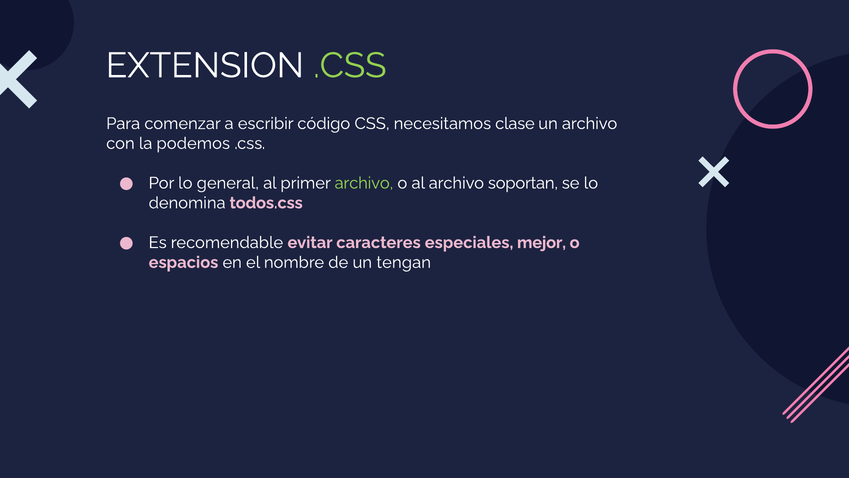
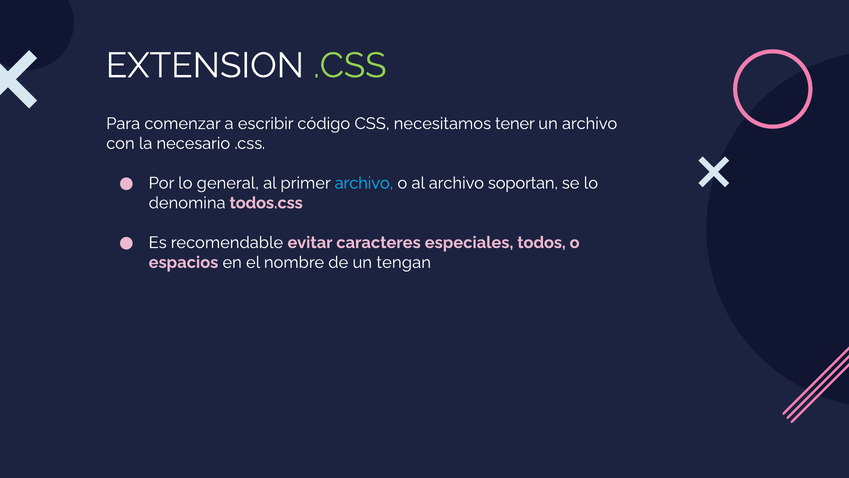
clase: clase -> tener (515, 123)
podemos: podemos -> necesario (193, 143)
archivo colour: light green -> light blue (364, 183)
mejor: mejor -> todos (542, 242)
